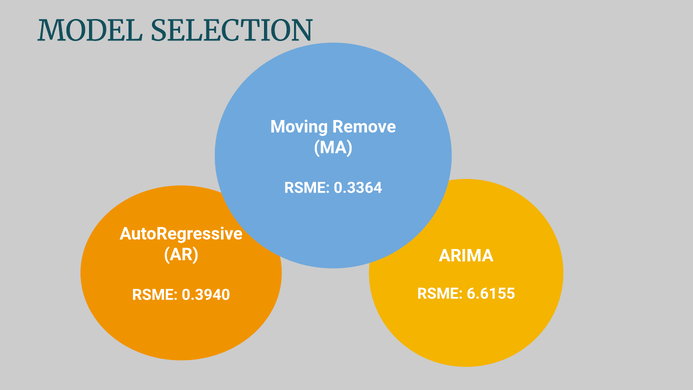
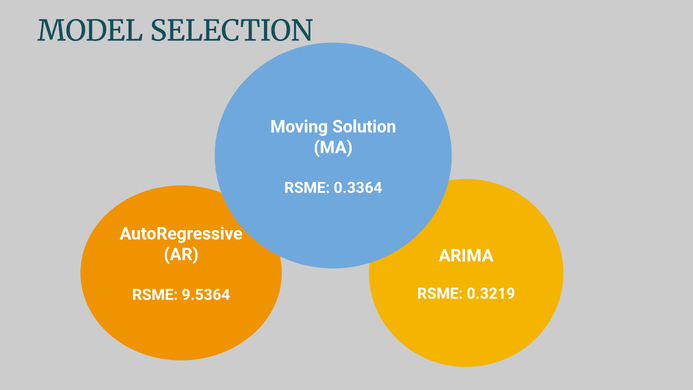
Remove: Remove -> Solution (364, 127)
6.6155: 6.6155 -> 0.3219 (491, 293)
0.3940: 0.3940 -> 9.5364 (206, 295)
